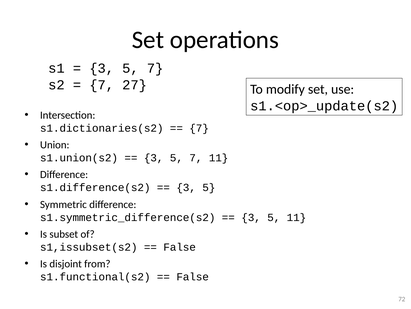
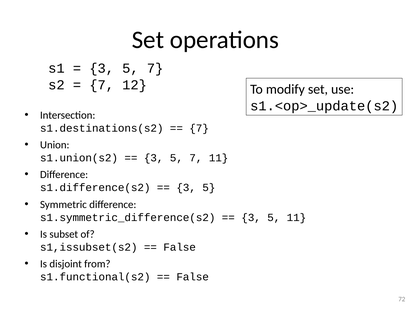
27: 27 -> 12 (135, 85)
s1.dictionaries(s2: s1.dictionaries(s2 -> s1.destinations(s2 (102, 128)
